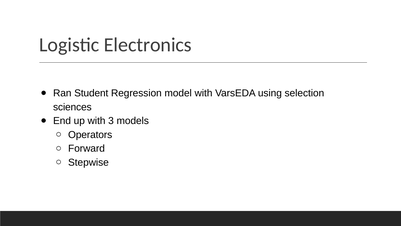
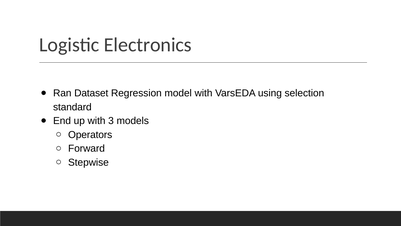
Student: Student -> Dataset (91, 93)
sciences: sciences -> standard (72, 107)
